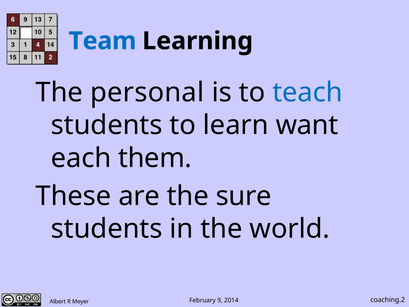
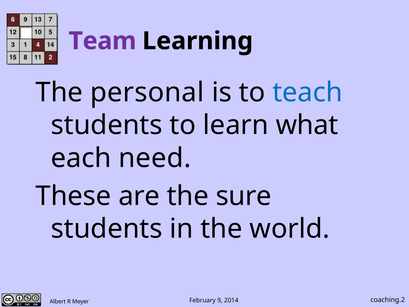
Team colour: blue -> purple (102, 41)
want: want -> what (307, 125)
them: them -> need (155, 158)
